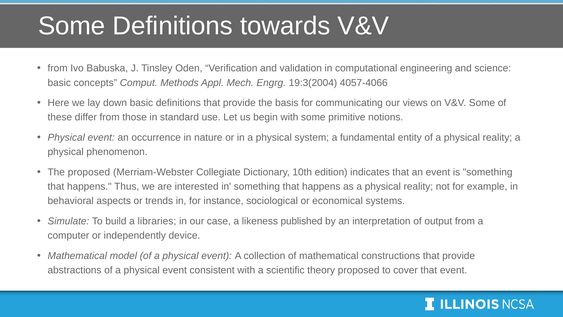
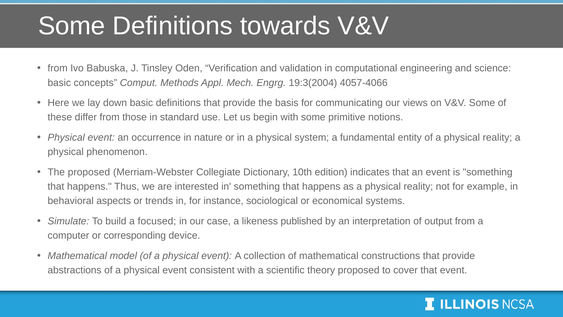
libraries: libraries -> focused (157, 221)
independently: independently -> corresponding (135, 235)
